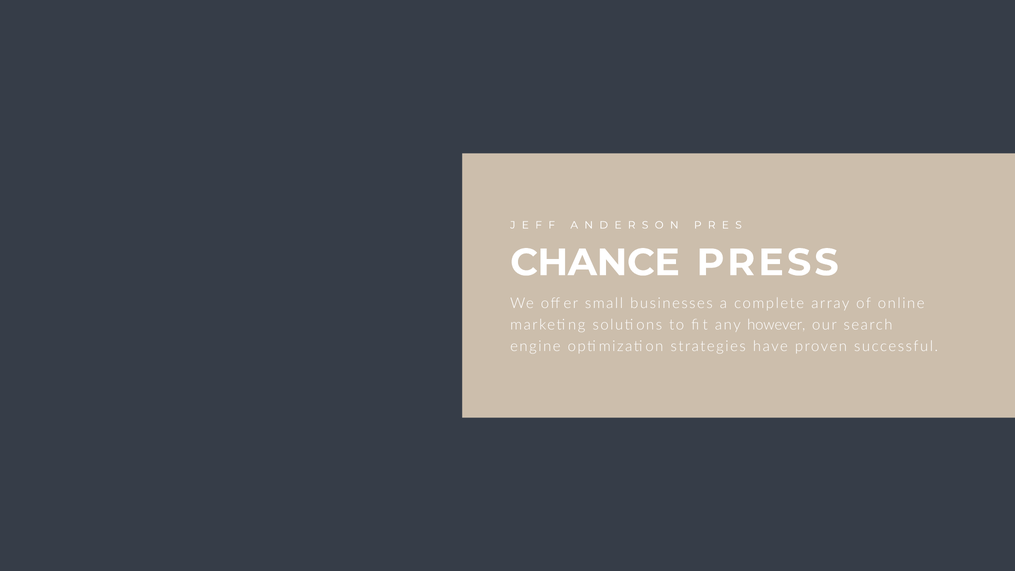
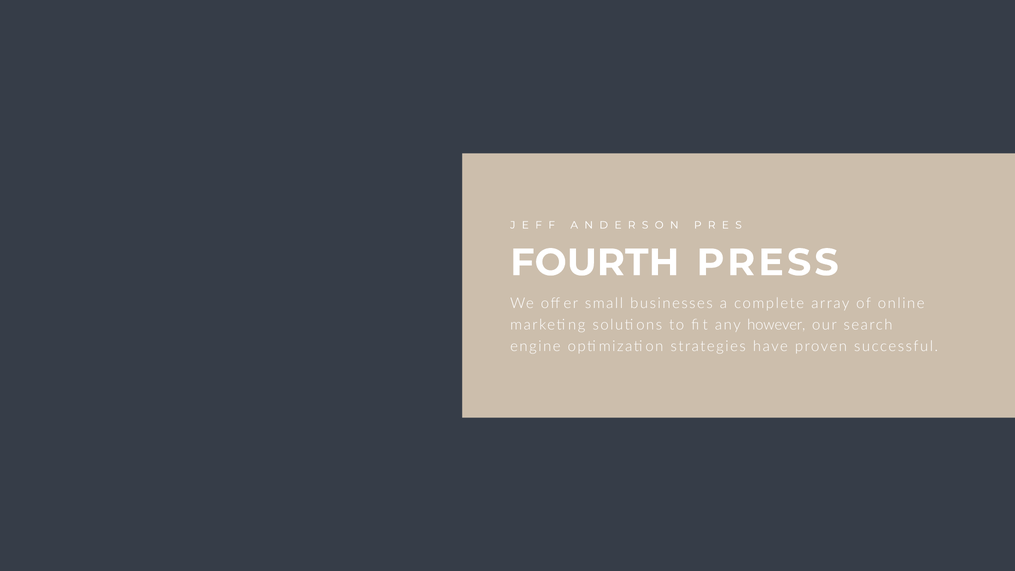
CHANCE: CHANCE -> FOURTH (595, 263)
